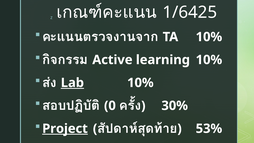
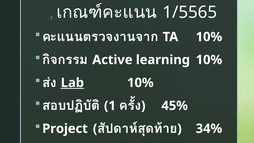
1/6425: 1/6425 -> 1/5565 (190, 12)
0: 0 -> 1 (110, 106)
30%: 30% -> 45% (175, 106)
Project underline: present -> none (65, 129)
53%: 53% -> 34% (209, 129)
